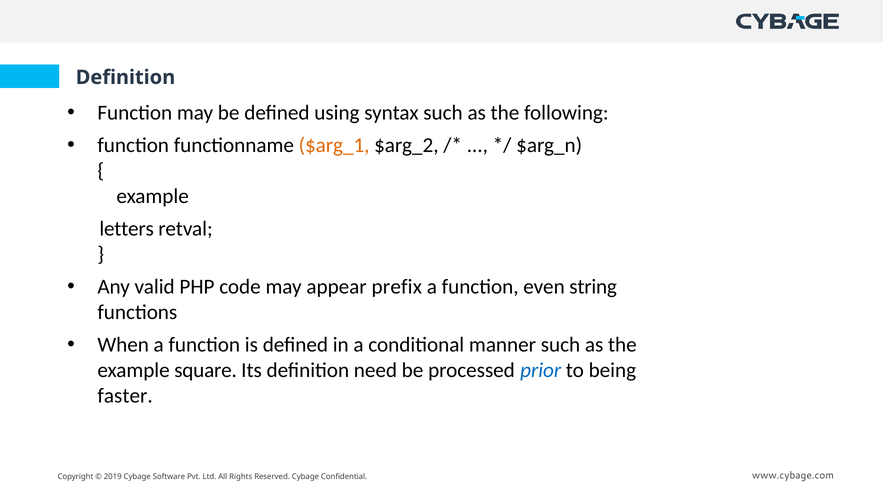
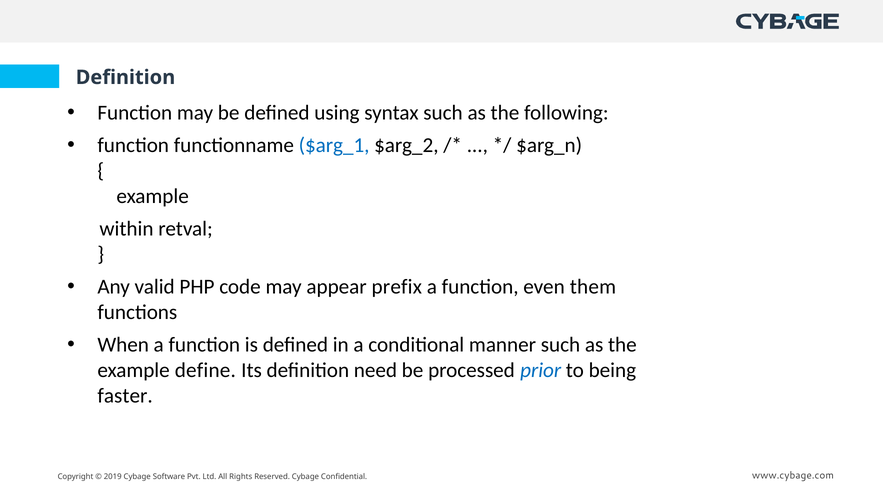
$arg_1 colour: orange -> blue (334, 145)
letters: letters -> within (127, 229)
string: string -> them (593, 287)
square: square -> define (205, 370)
